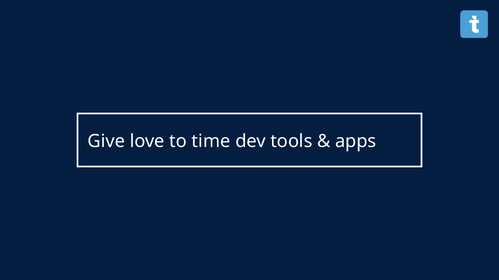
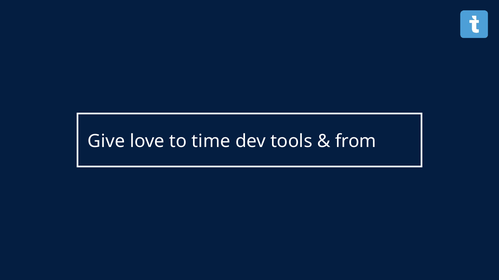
apps: apps -> from (356, 141)
